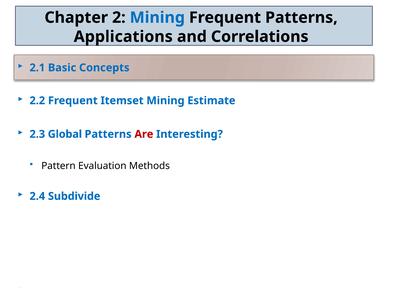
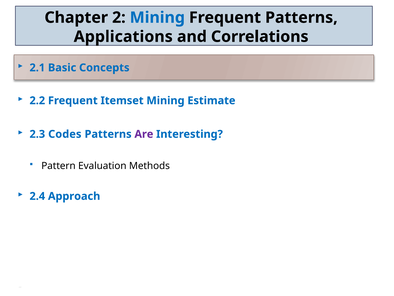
Global: Global -> Codes (65, 134)
Are colour: red -> purple (144, 134)
Subdivide: Subdivide -> Approach (74, 196)
